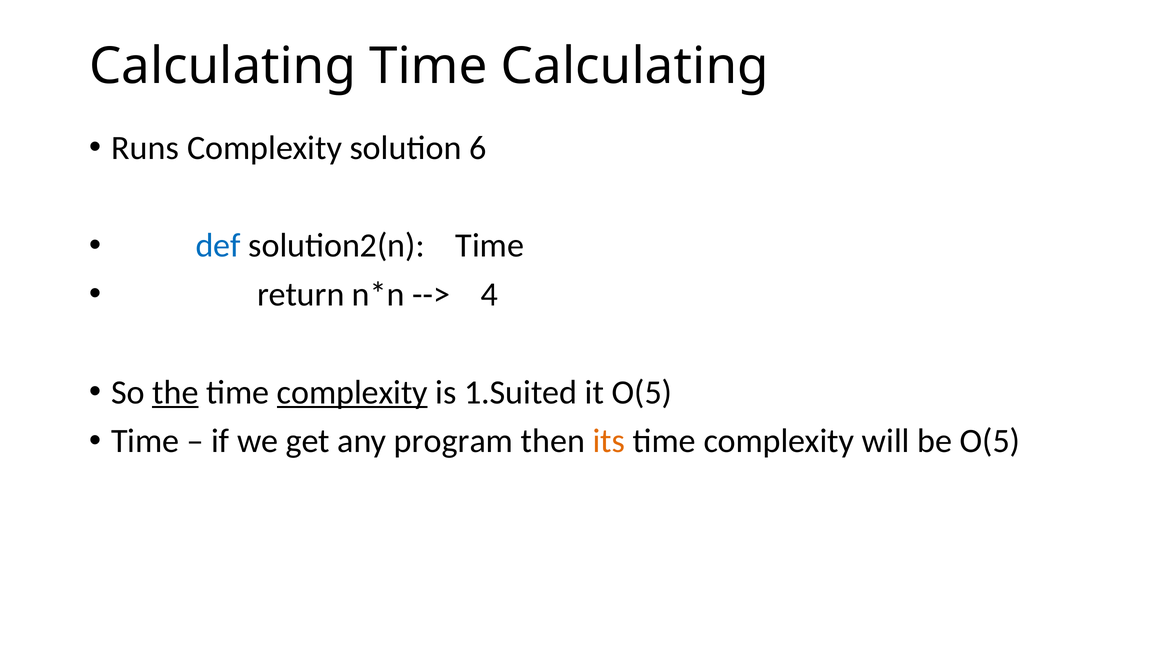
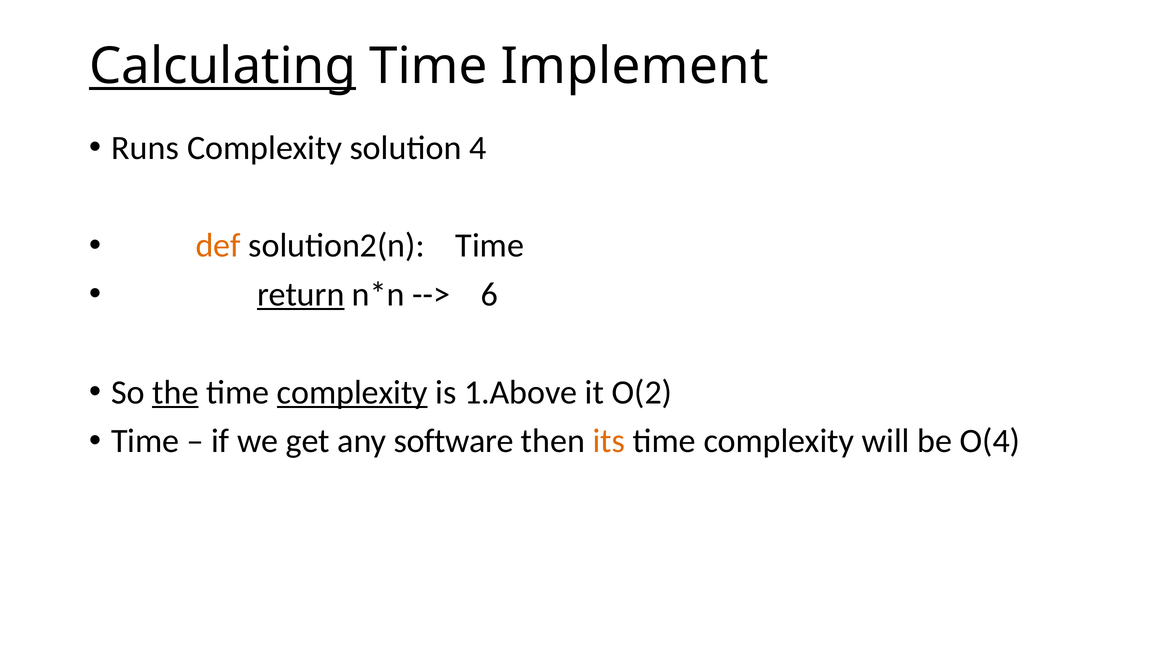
Calculating underline: none -> present (223, 67)
Time Calculating: Calculating -> Implement (635, 67)
6: 6 -> 4 (478, 148)
def colour: blue -> orange (218, 246)
return underline: none -> present (301, 295)
4: 4 -> 6 (489, 295)
1.Suited: 1.Suited -> 1.Above (521, 393)
it O(5: O(5 -> O(2 (642, 393)
program: program -> software (454, 442)
be O(5: O(5 -> O(4 (990, 442)
